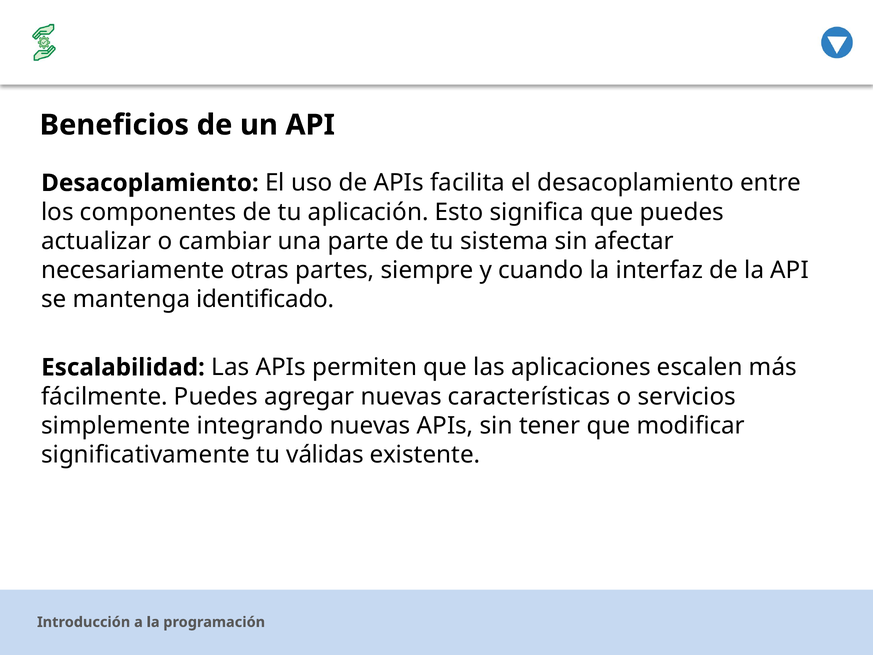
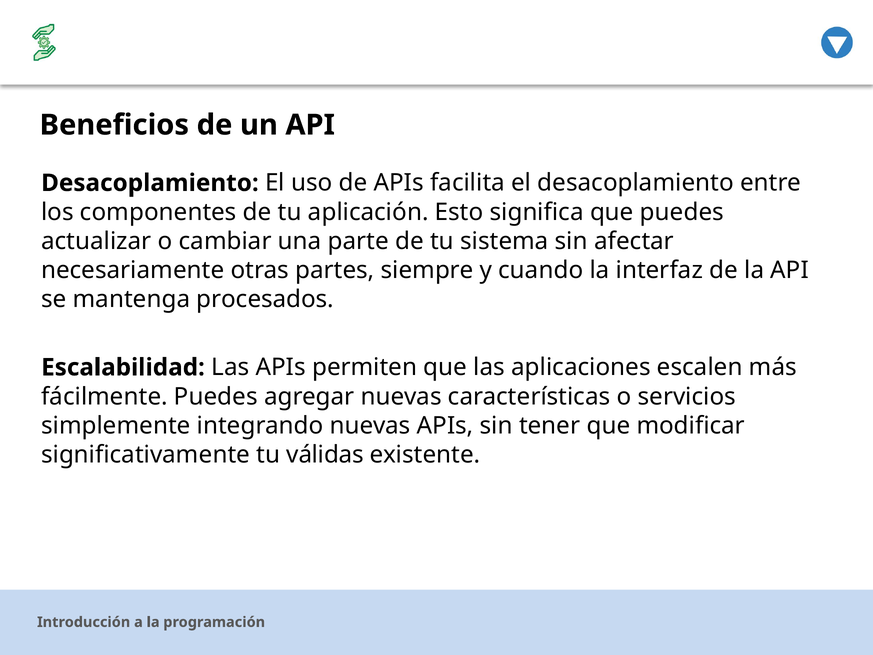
identificado: identificado -> procesados (265, 299)
